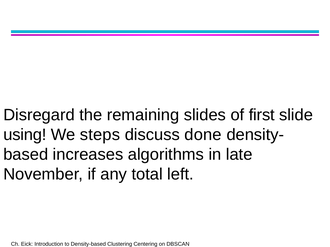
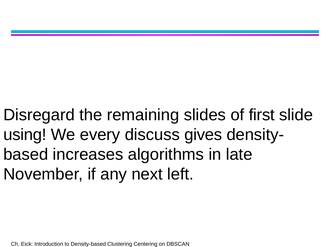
steps: steps -> every (100, 135)
done: done -> gives (203, 135)
total: total -> next (147, 175)
